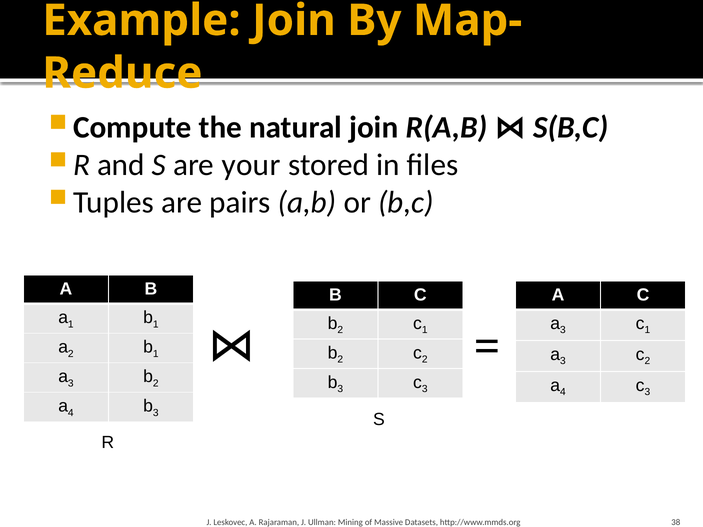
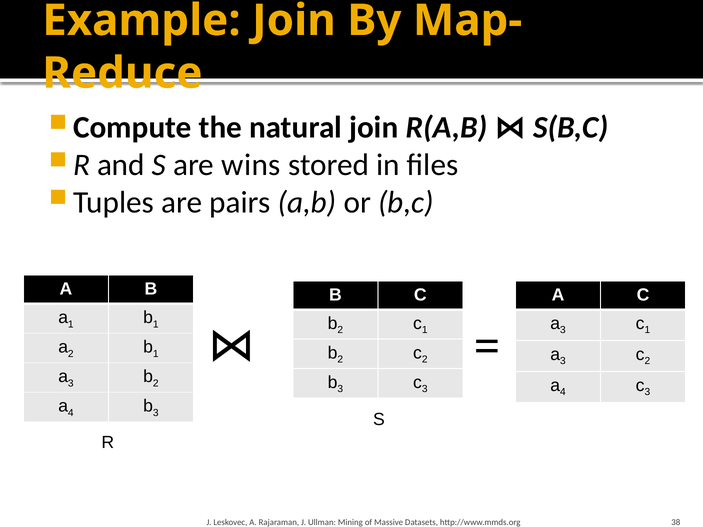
your: your -> wins (251, 165)
